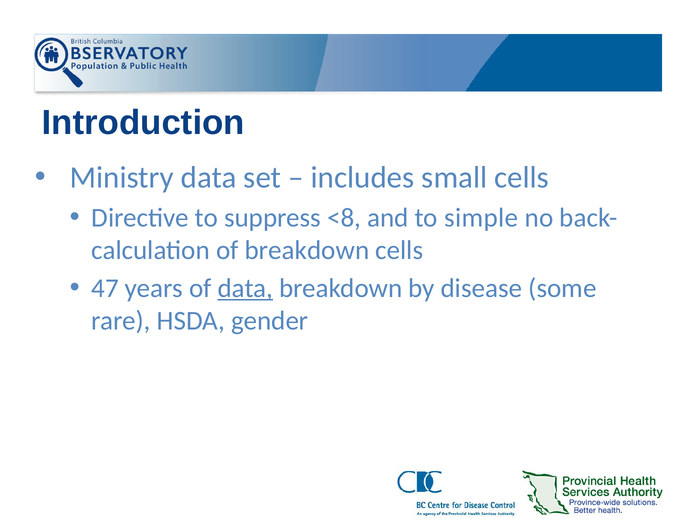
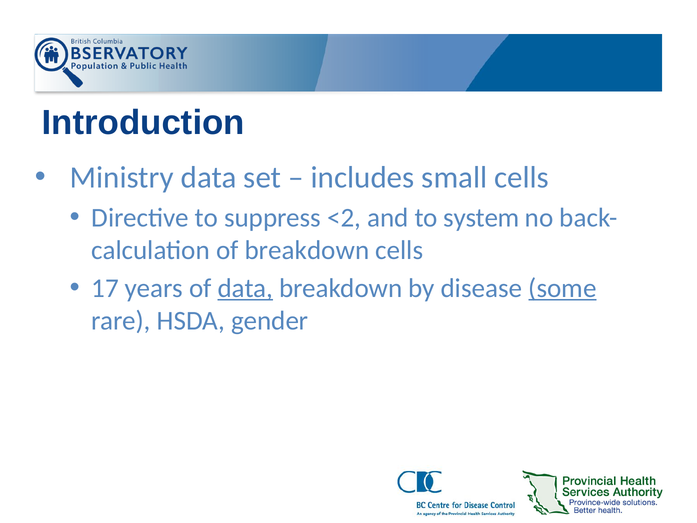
<8: <8 -> <2 (344, 218)
simple: simple -> system (481, 218)
47: 47 -> 17 (105, 288)
some underline: none -> present (562, 288)
